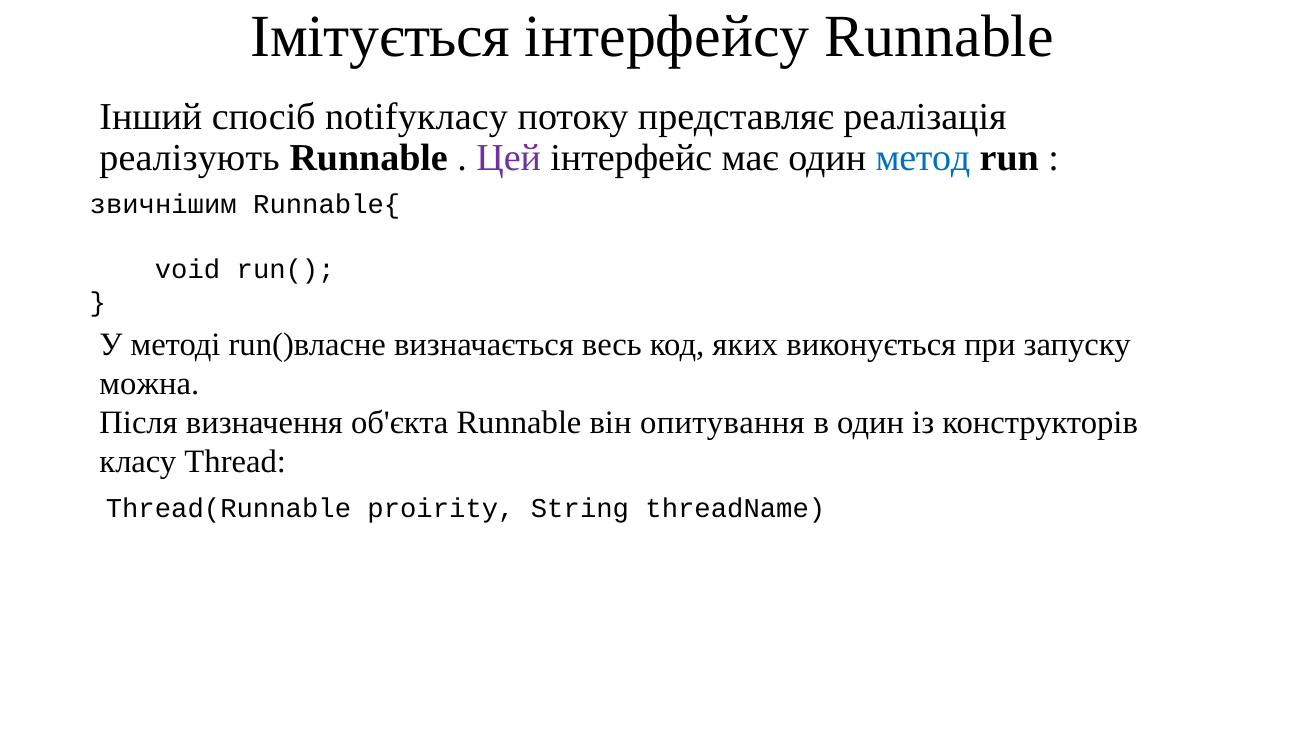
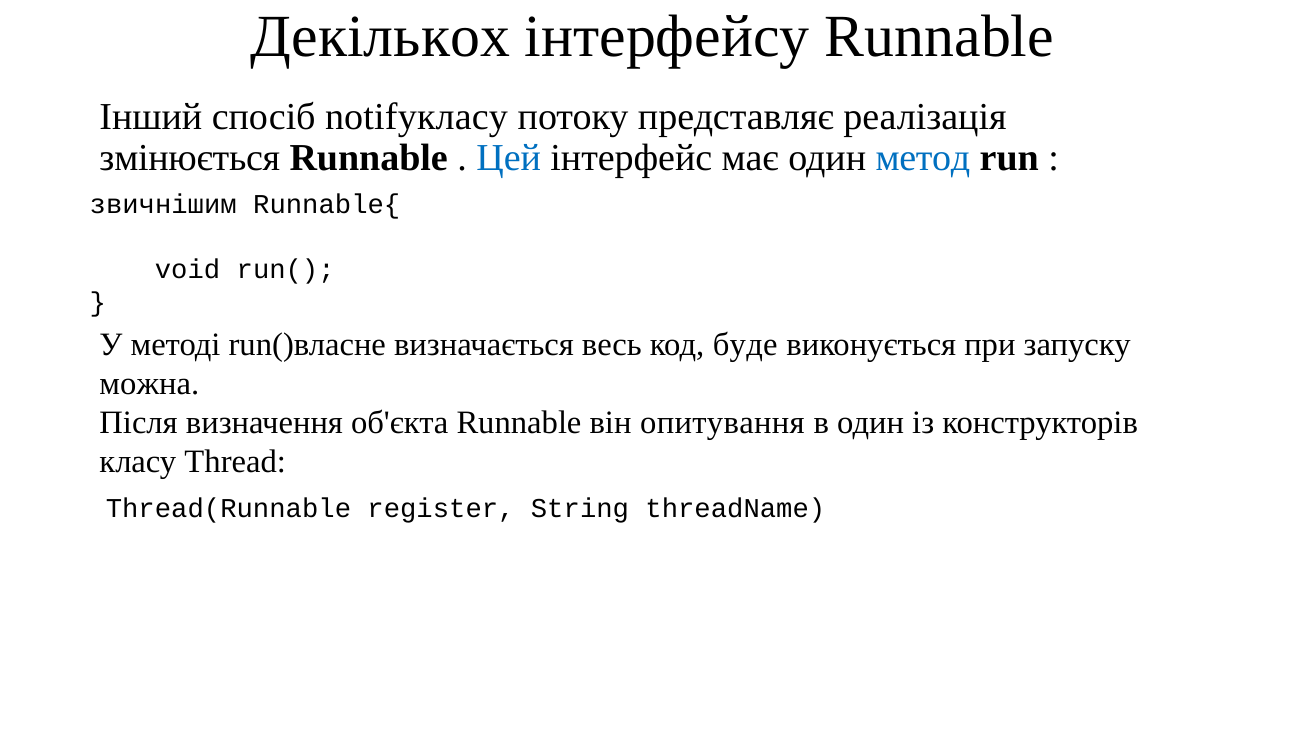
Імітується: Імітується -> Декількох (380, 37)
реалізують: реалізують -> змінюється (190, 158)
Цей colour: purple -> blue (509, 158)
яких: яких -> буде (745, 345)
proirity: proirity -> register (441, 509)
